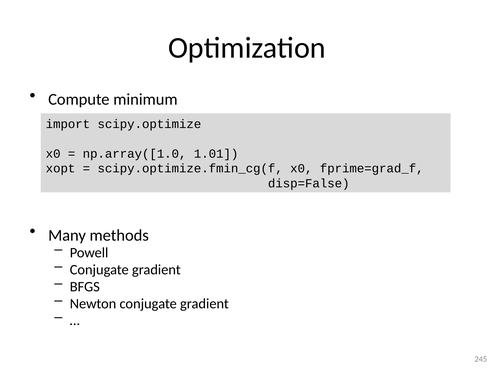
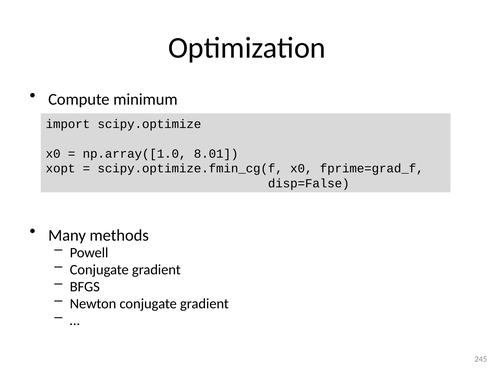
1.01: 1.01 -> 8.01 (216, 154)
